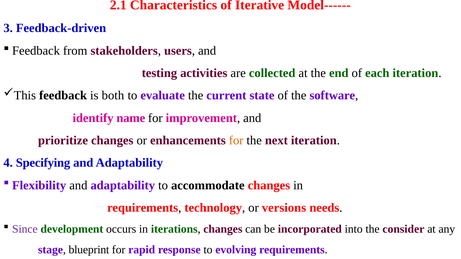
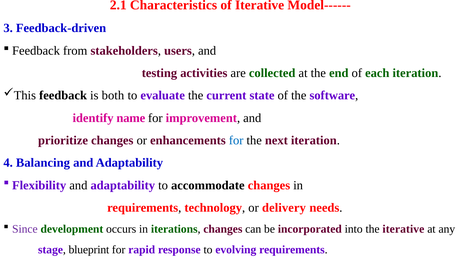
for colour: orange -> blue (236, 141)
Specifying: Specifying -> Balancing (43, 163)
versions: versions -> delivery (284, 208)
the consider: consider -> iterative (403, 229)
